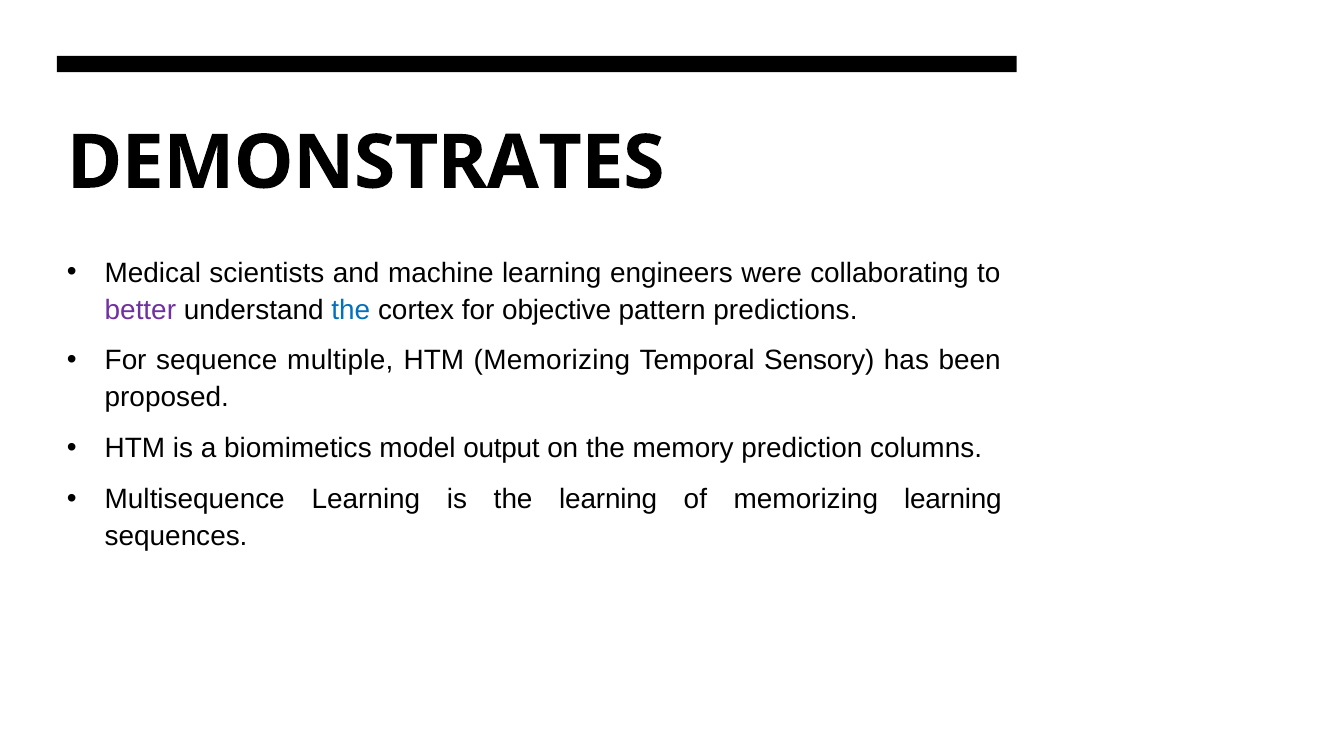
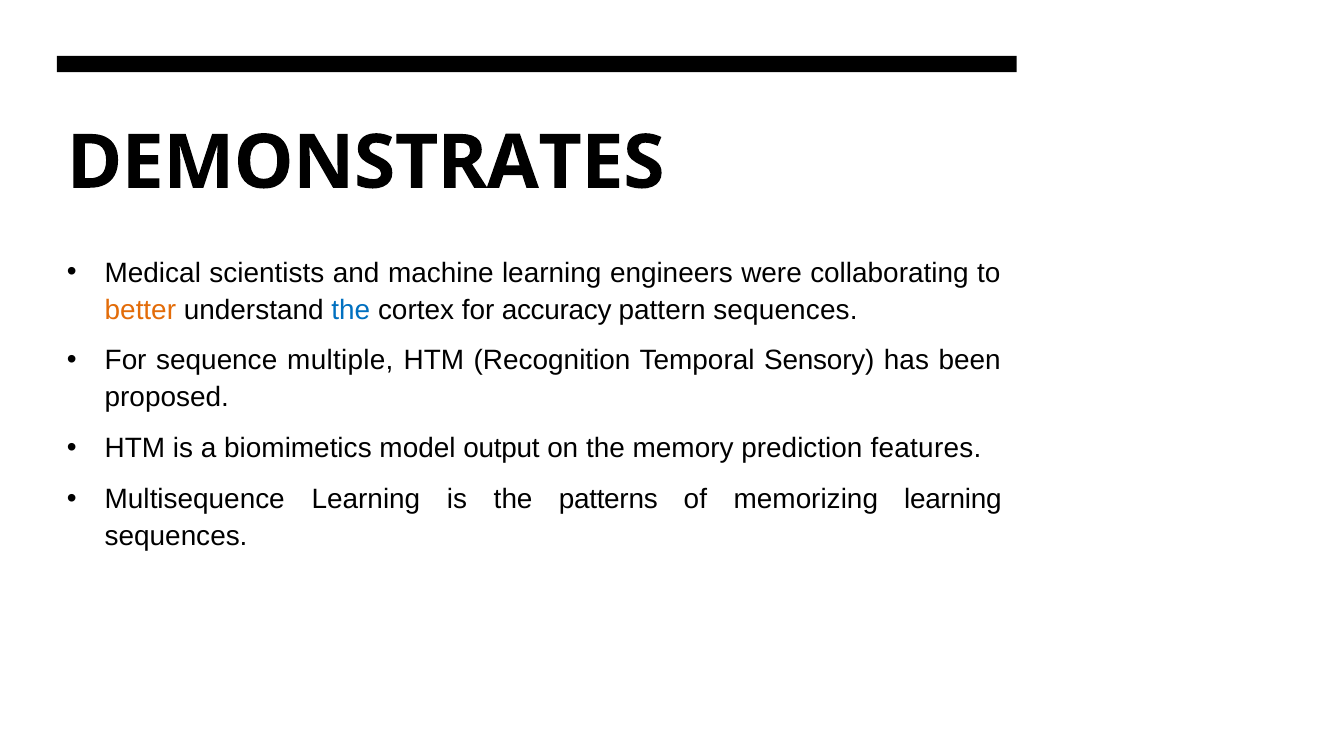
better colour: purple -> orange (140, 310)
objective: objective -> accuracy (557, 310)
pattern predictions: predictions -> sequences (785, 310)
HTM Memorizing: Memorizing -> Recognition (552, 361)
columns: columns -> features (926, 448)
the learning: learning -> patterns (608, 499)
